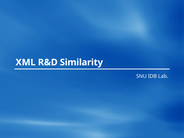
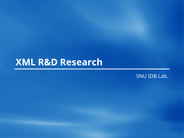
Similarity: Similarity -> Research (81, 62)
